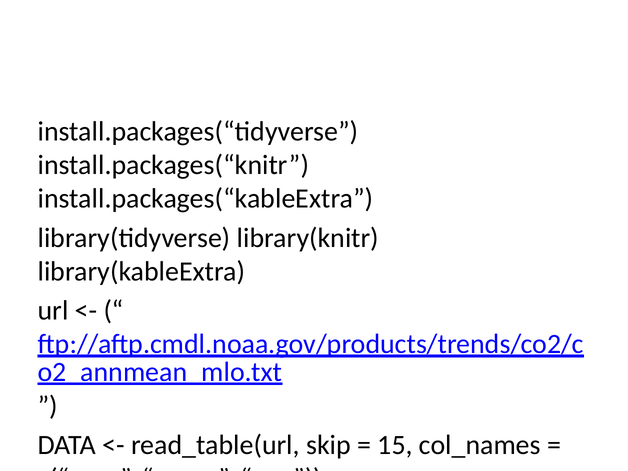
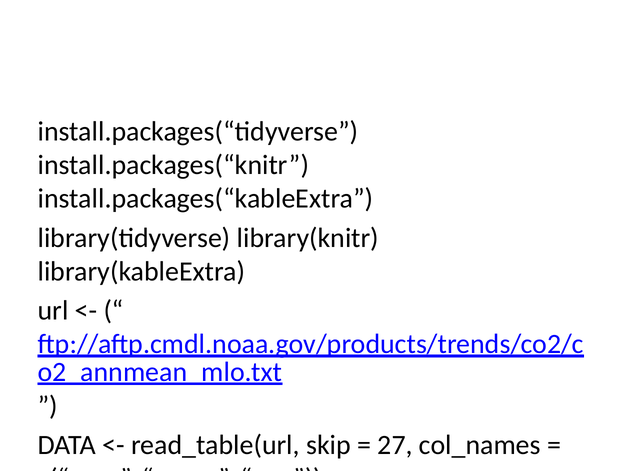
15: 15 -> 27 (395, 445)
